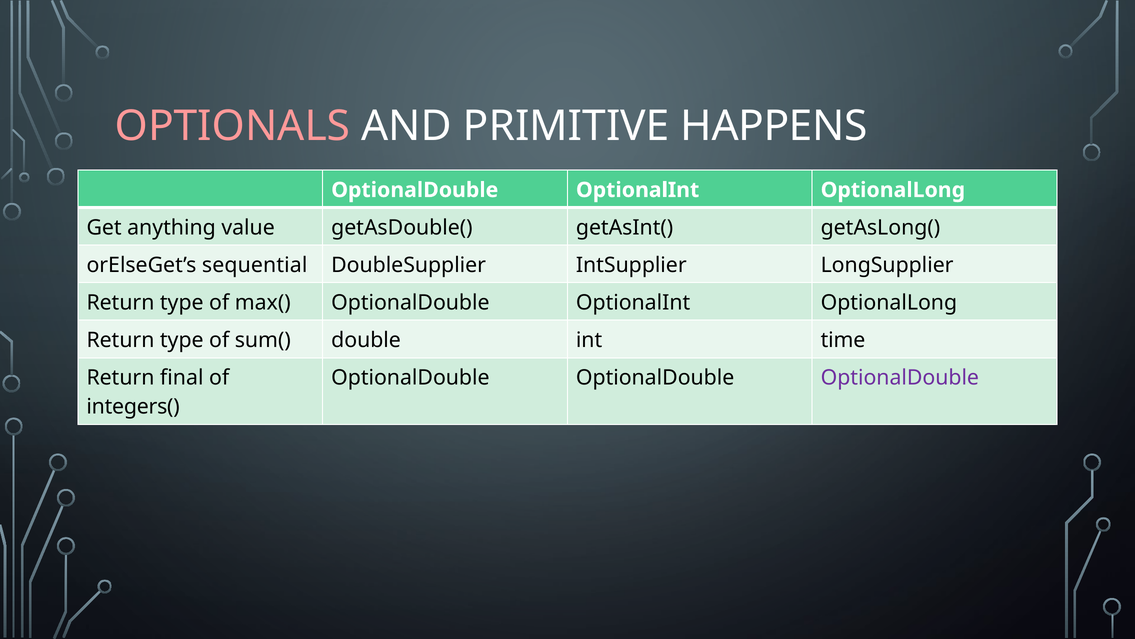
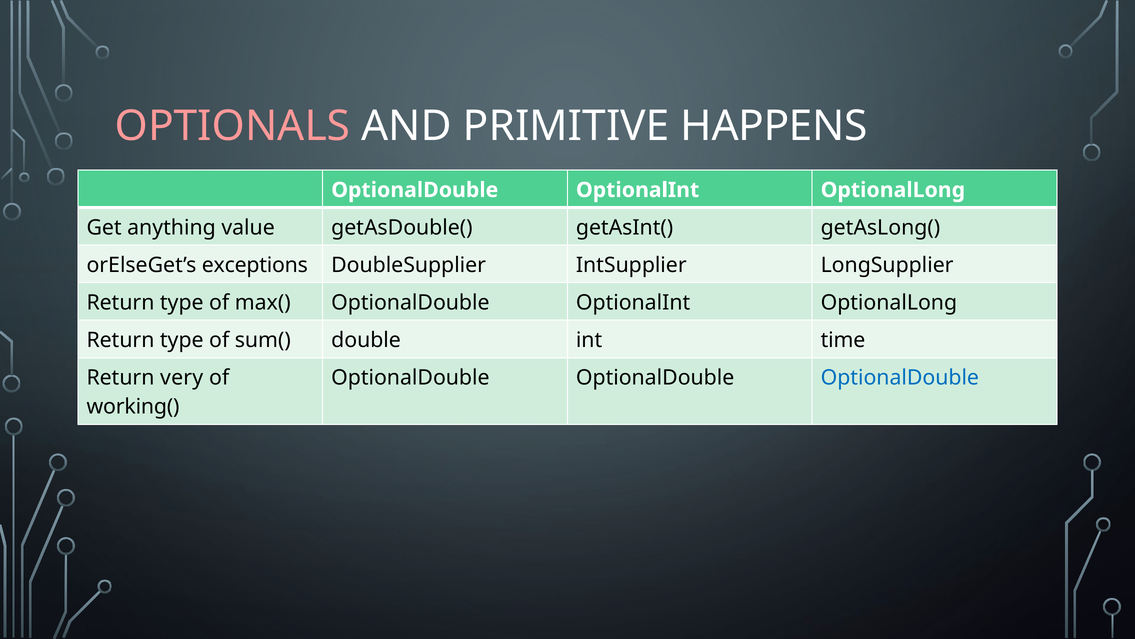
sequential: sequential -> exceptions (255, 265)
final: final -> very (182, 377)
OptionalDouble colour: purple -> blue (900, 377)
integers(: integers( -> working( (133, 406)
